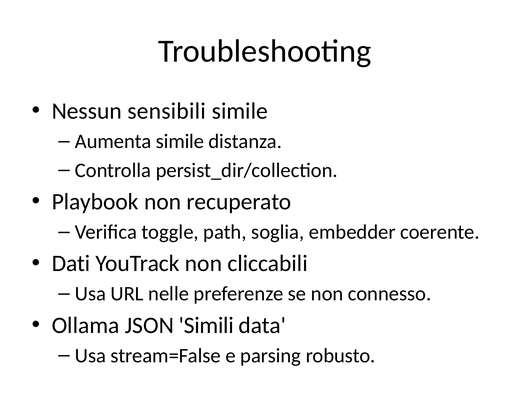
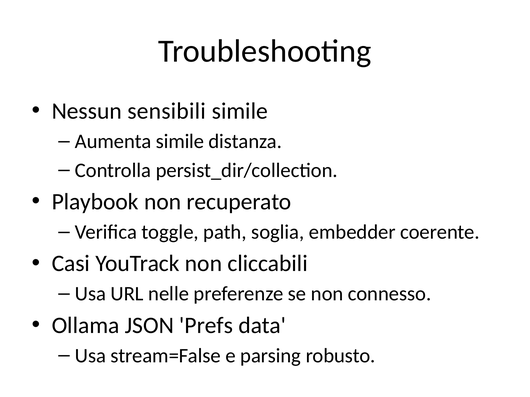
Dati: Dati -> Casi (71, 264)
Simili: Simili -> Prefs (206, 326)
